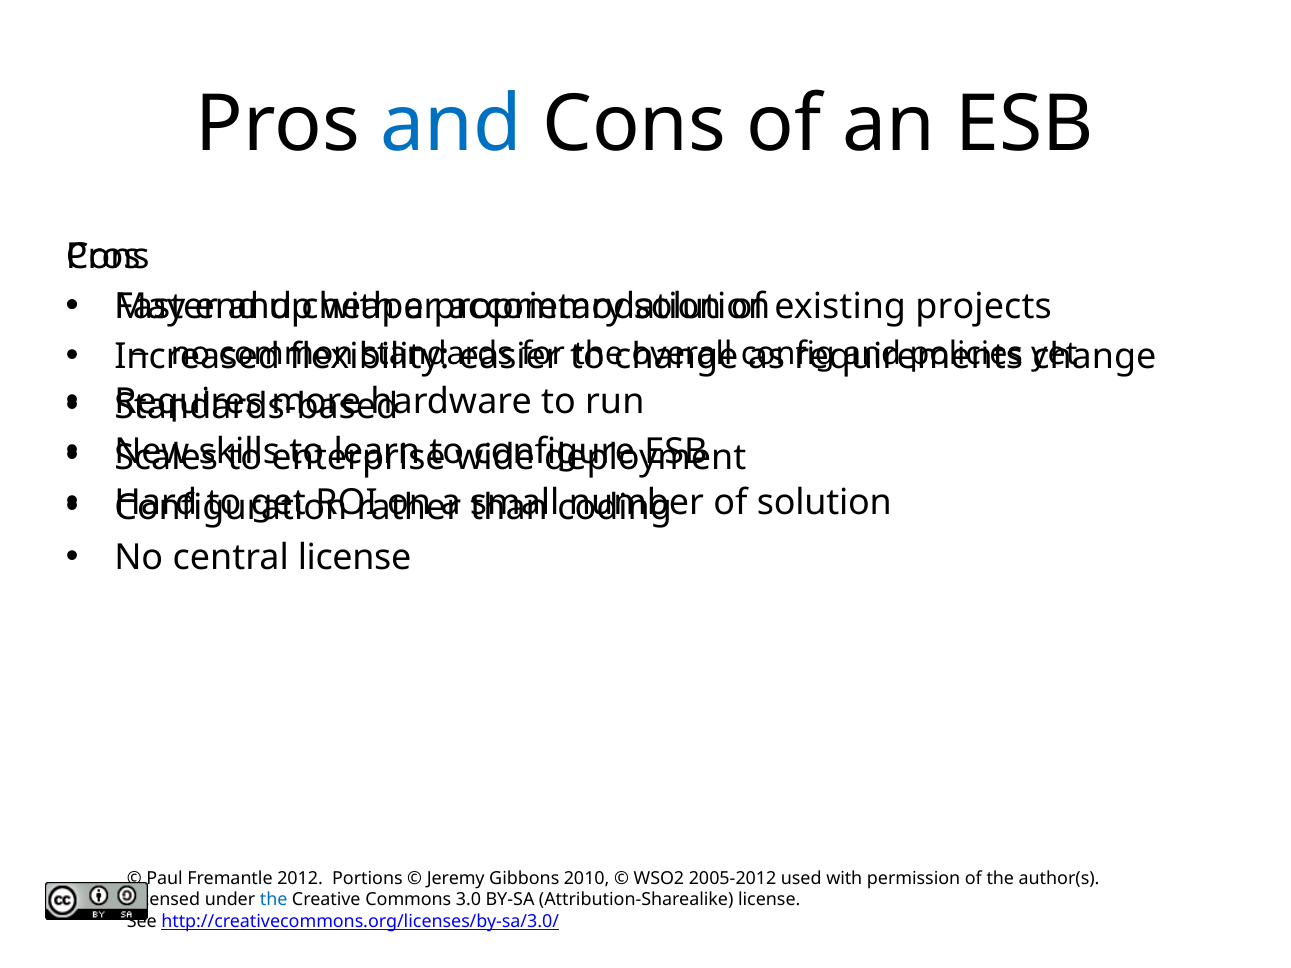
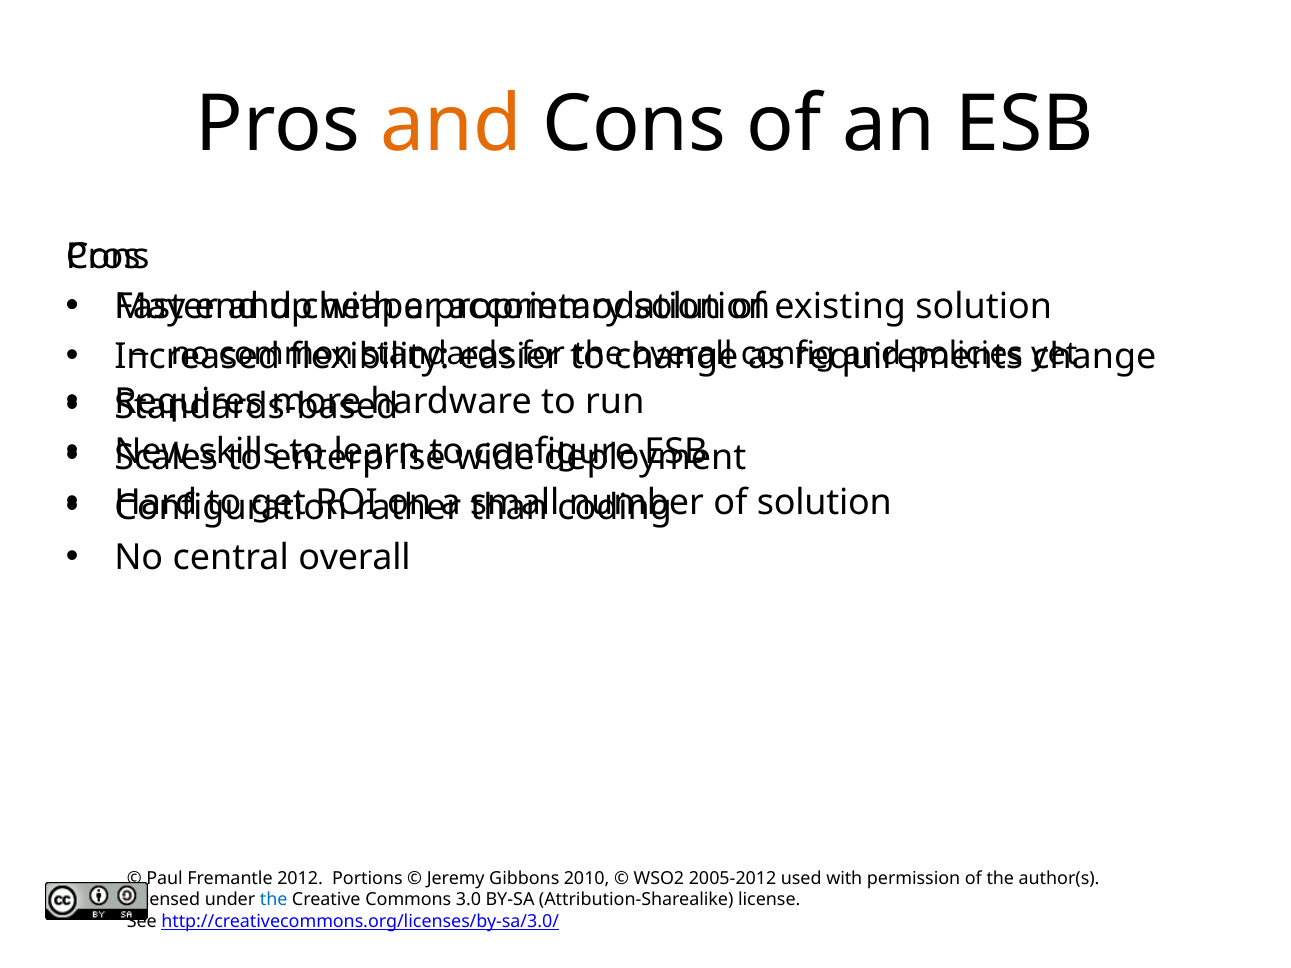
and colour: blue -> orange (451, 125)
existing projects: projects -> solution (984, 307)
central license: license -> overall (354, 558)
